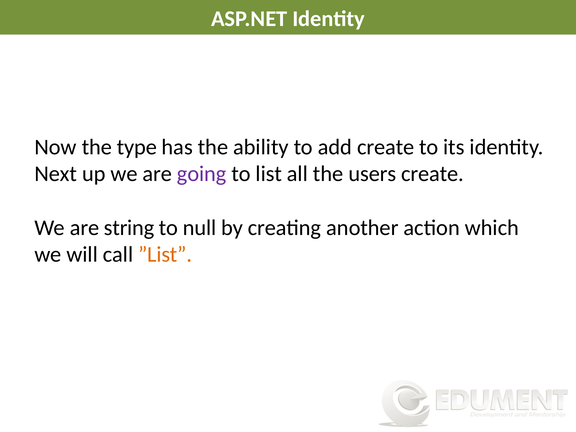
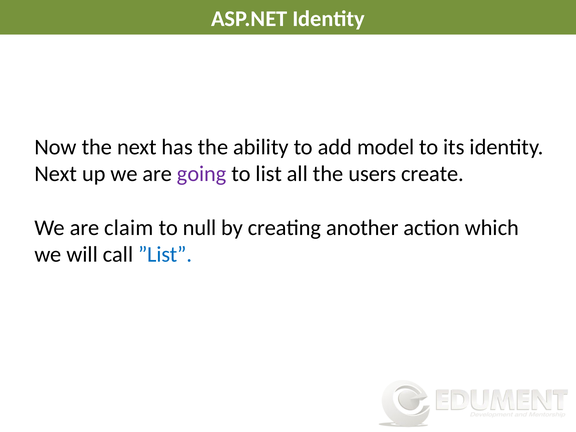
the type: type -> next (137, 147)
add create: create -> model (386, 147)
string: string -> claim (129, 228)
”List colour: orange -> blue (165, 255)
